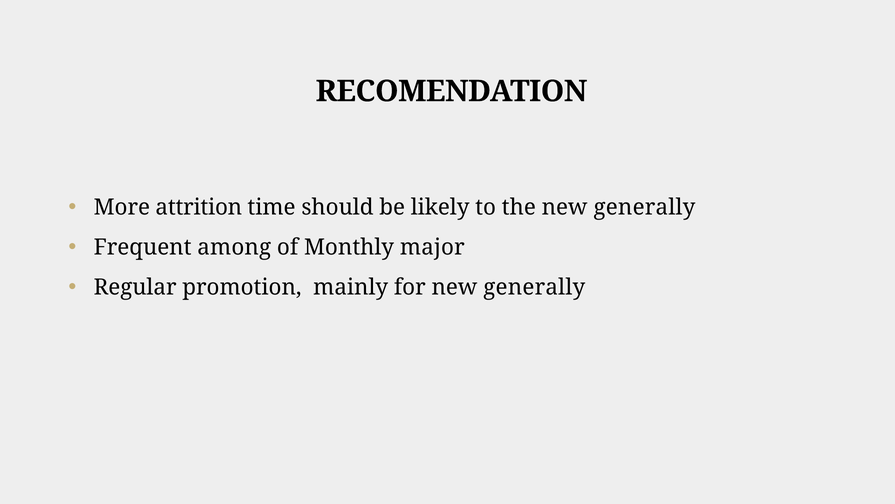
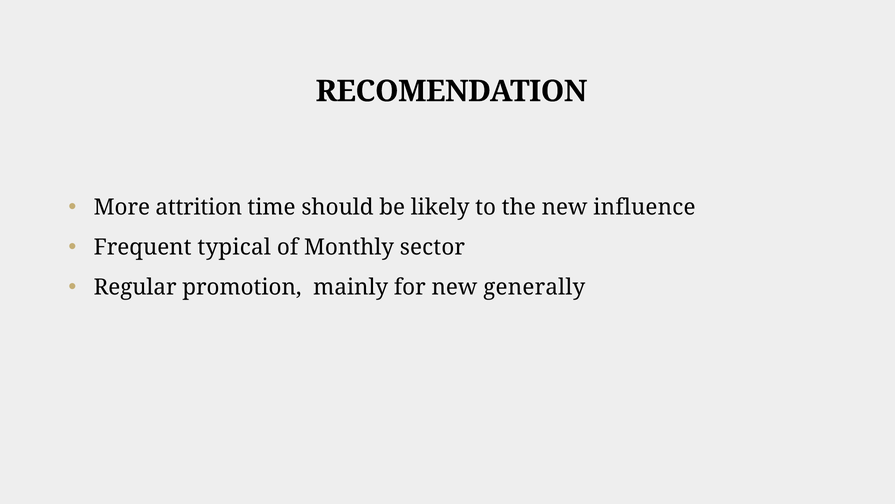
the new generally: generally -> influence (644, 207)
among: among -> typical (234, 247)
major: major -> sector (432, 247)
